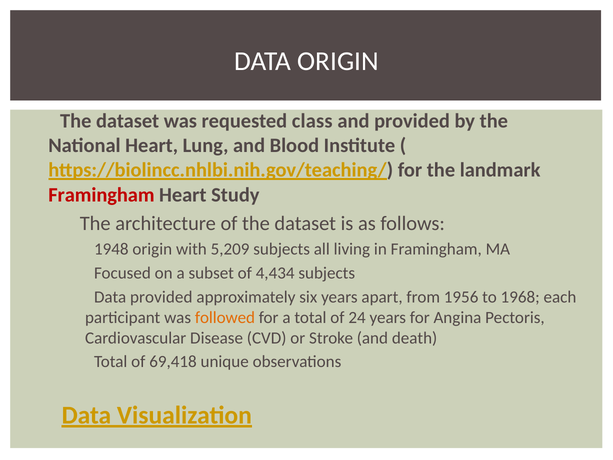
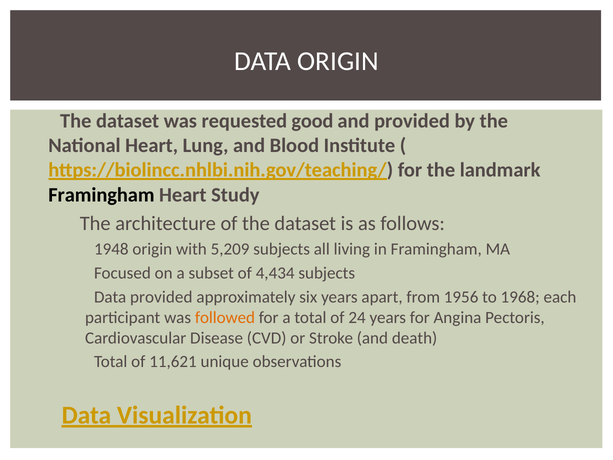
class: class -> good (312, 121)
Framingham colour: red -> black (101, 195)
69,418: 69,418 -> 11,621 (173, 362)
